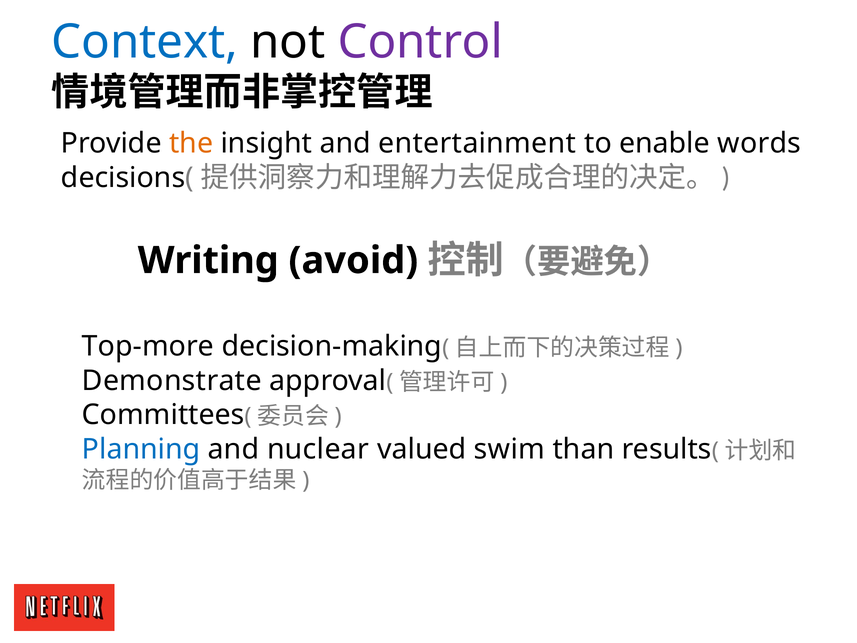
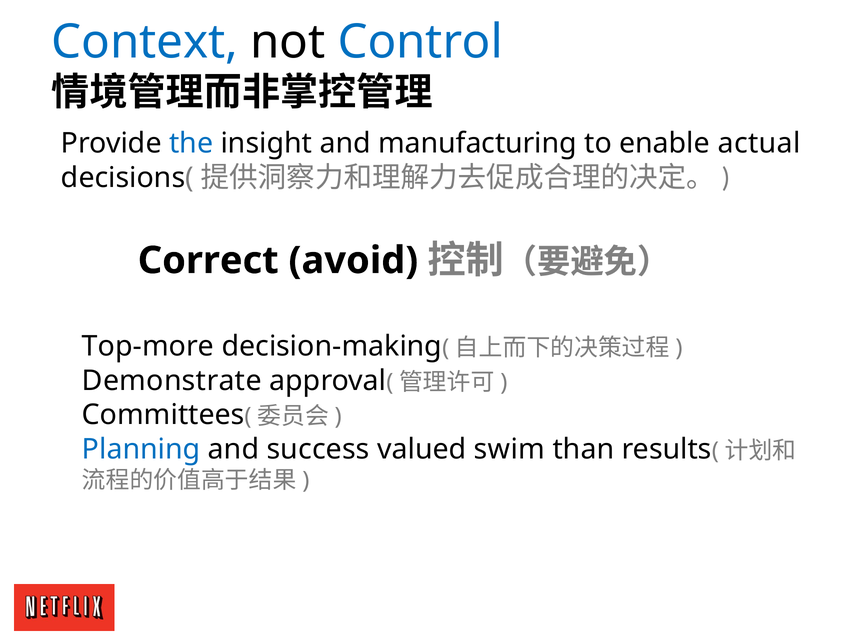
Control colour: purple -> blue (420, 42)
the colour: orange -> blue (191, 143)
entertainment: entertainment -> manufacturing (478, 143)
words: words -> actual (759, 143)
Writing: Writing -> Correct (208, 260)
nuclear: nuclear -> success (318, 449)
